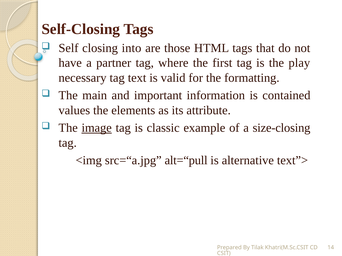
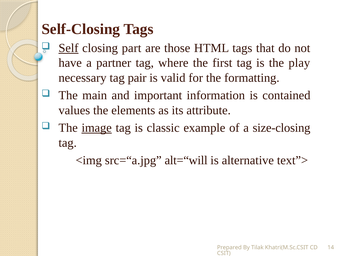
Self underline: none -> present (68, 48)
into: into -> part (132, 48)
text: text -> pair (137, 78)
alt=“pull: alt=“pull -> alt=“will (186, 161)
